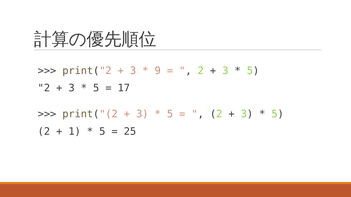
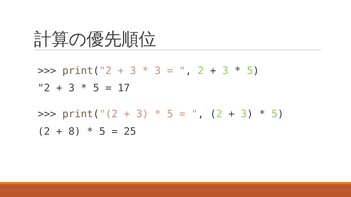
9: 9 -> 3 (158, 71)
1: 1 -> 8 (75, 132)
